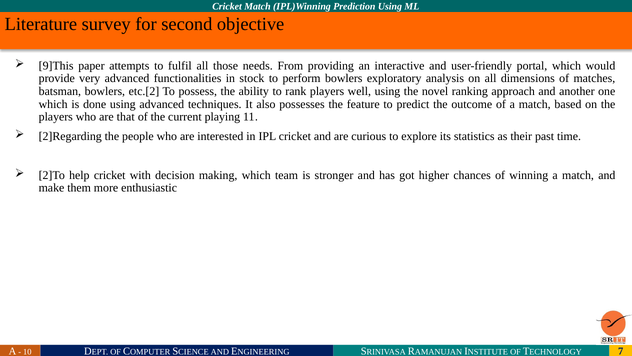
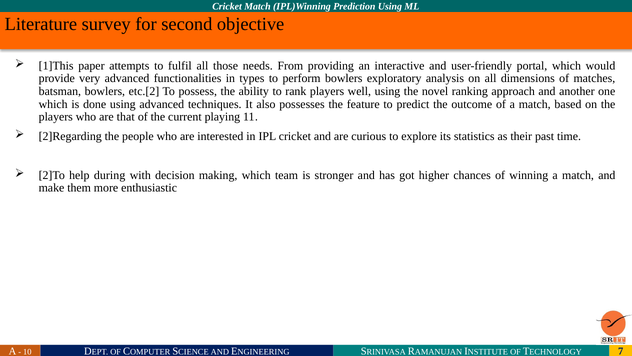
9]This: 9]This -> 1]This (56, 66)
stock: stock -> types (252, 78)
help cricket: cricket -> during (110, 175)
